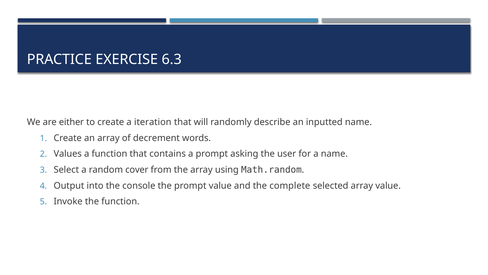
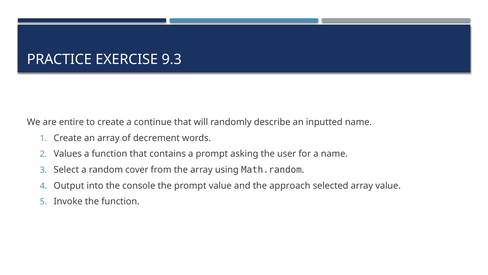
6.3: 6.3 -> 9.3 (172, 59)
either: either -> entire (71, 122)
iteration: iteration -> continue (153, 122)
complete: complete -> approach (290, 185)
